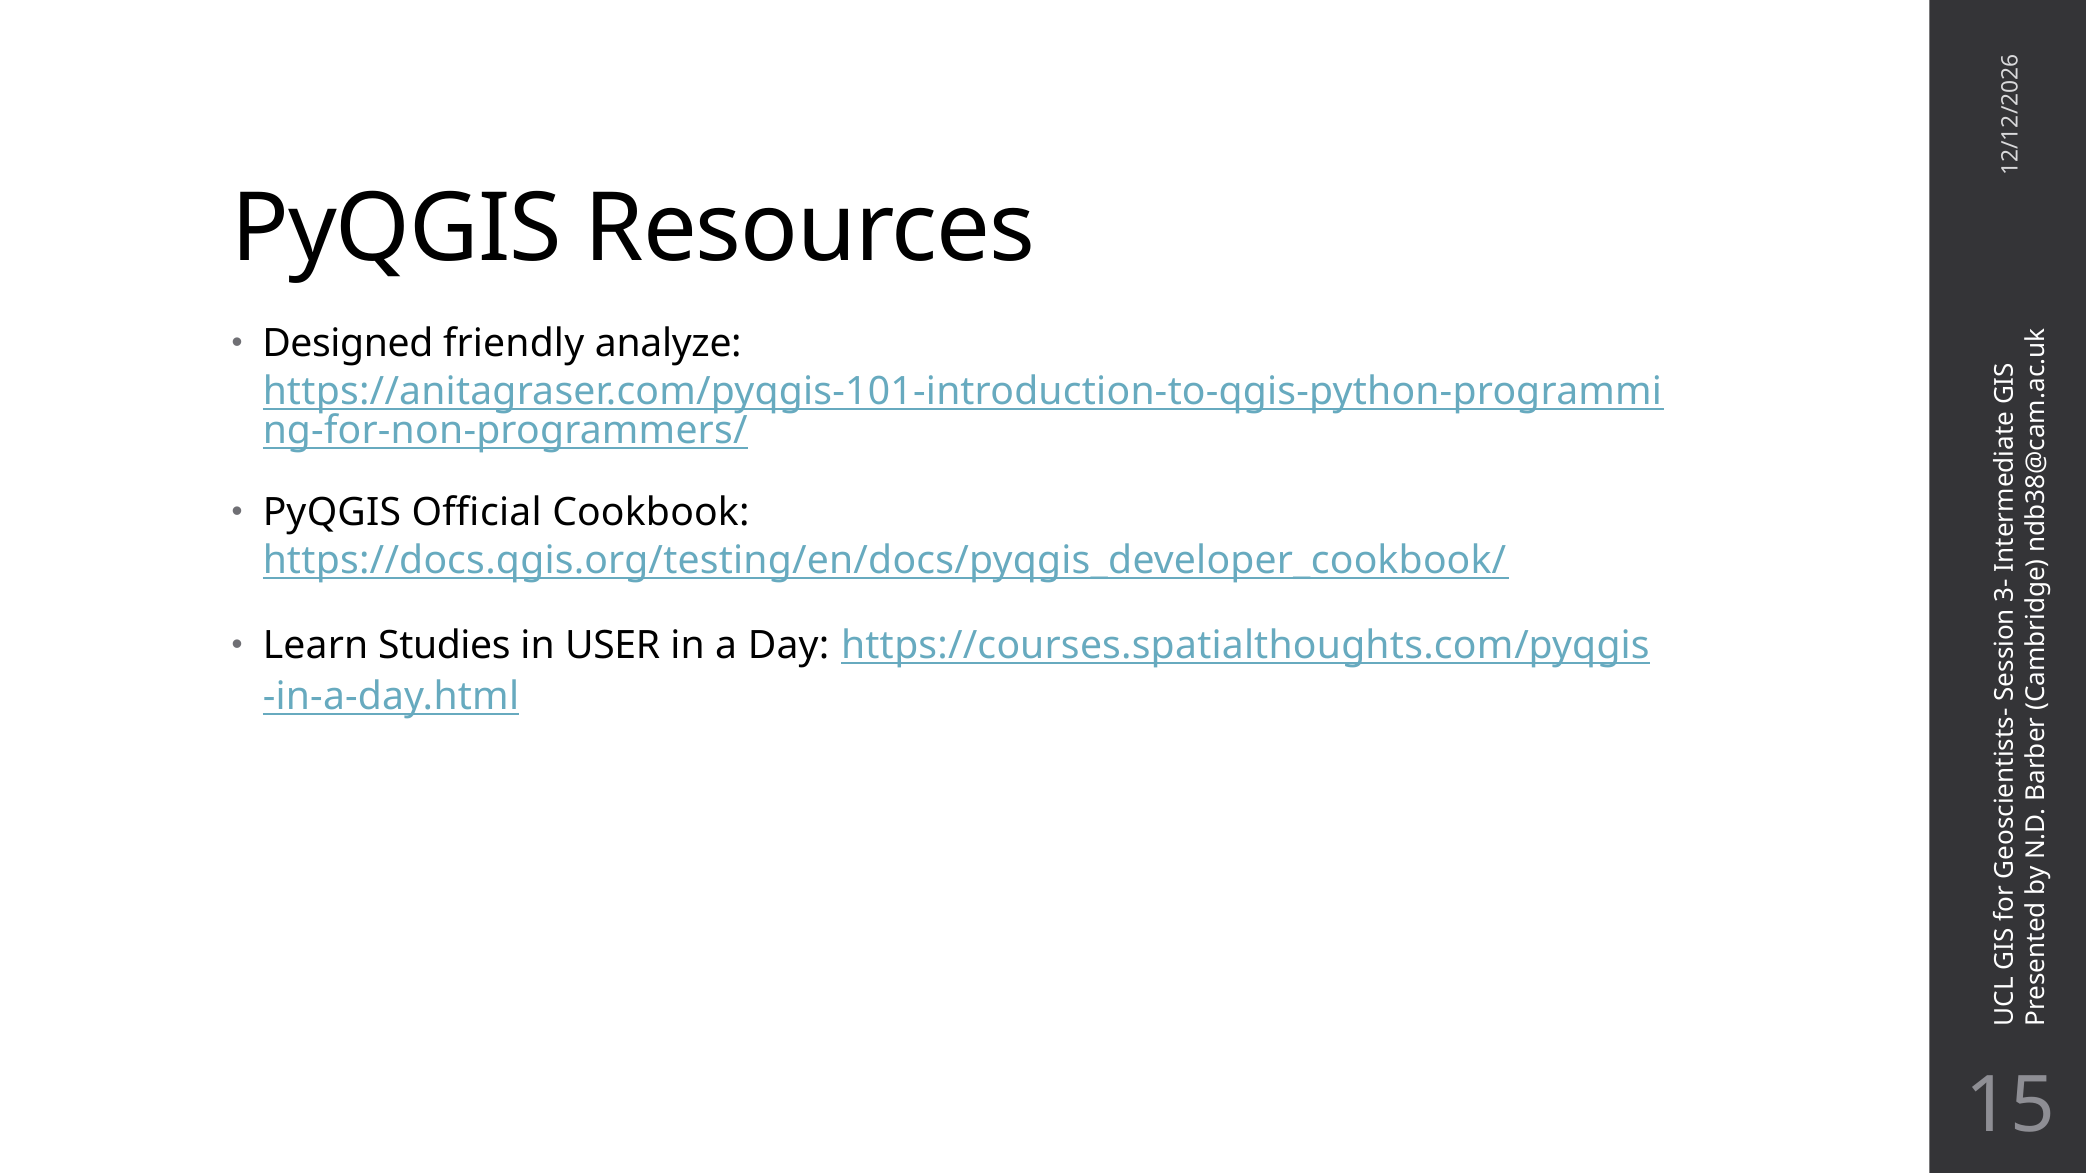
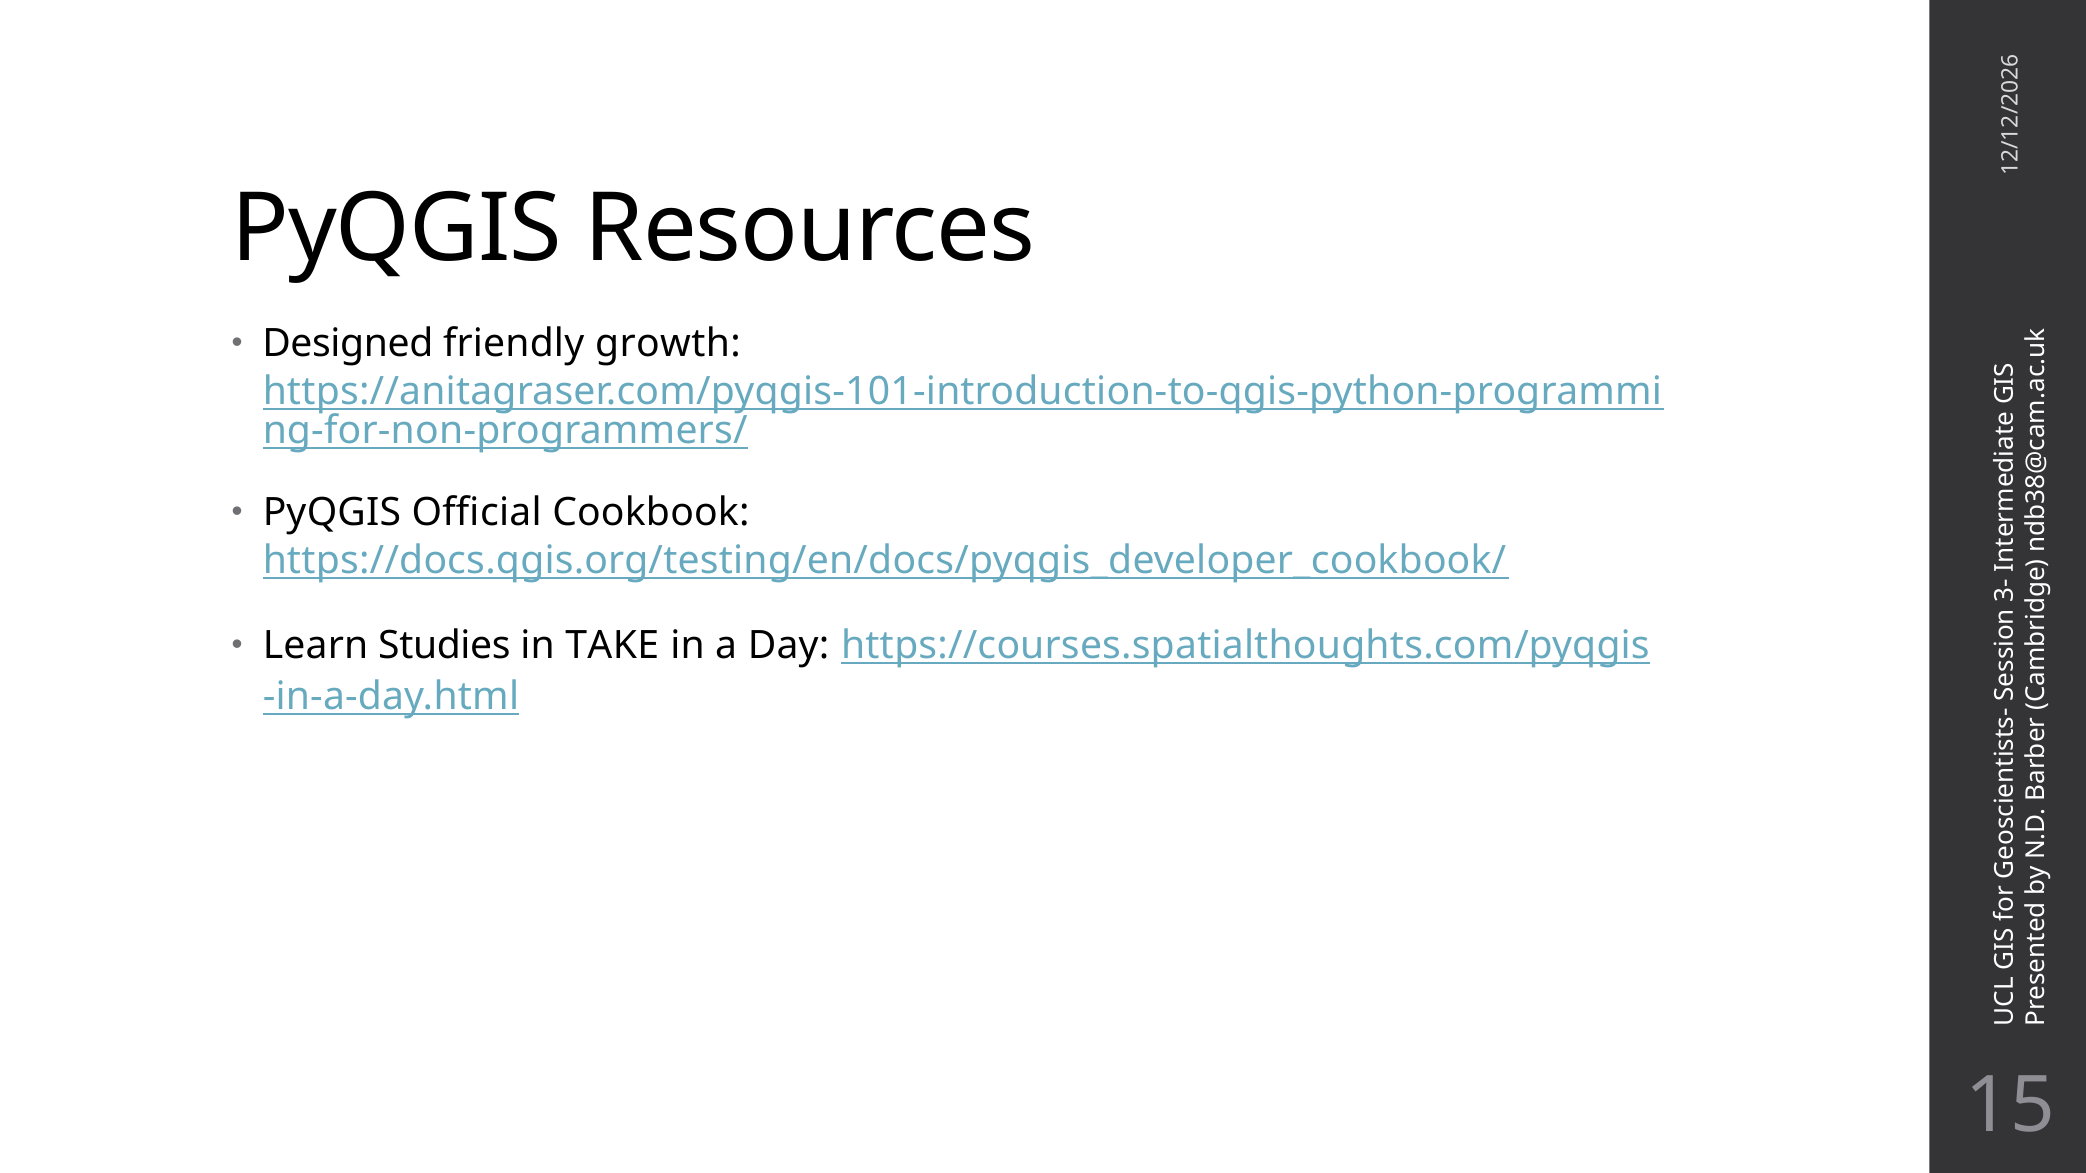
analyze: analyze -> growth (668, 343)
USER: USER -> TAKE (612, 646)
